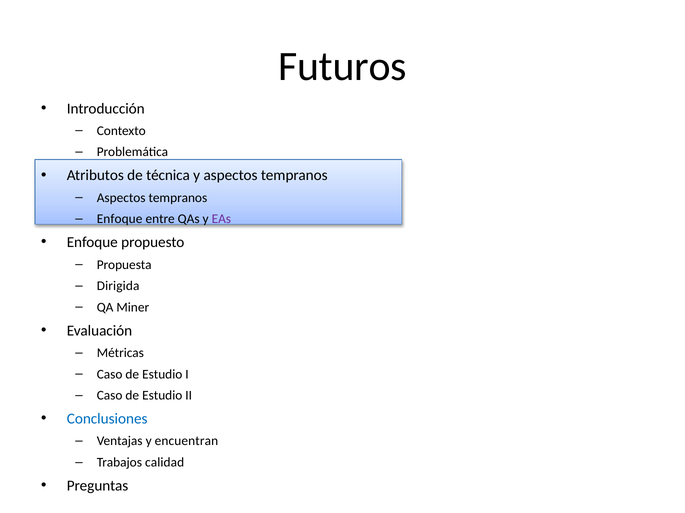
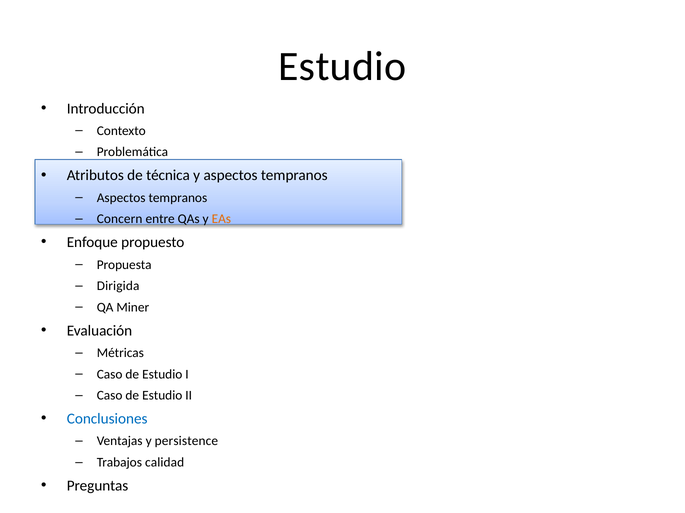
Futuros: Futuros -> Estudio (342, 66)
Enfoque: Enfoque -> Concern (120, 219)
EAs colour: purple -> orange (221, 219)
encuentran: encuentran -> persistence (186, 442)
